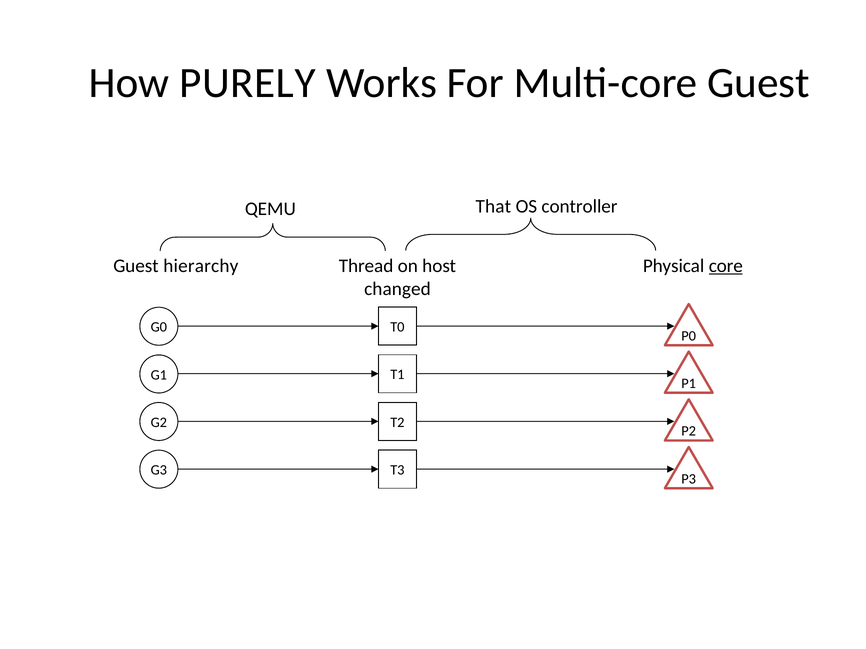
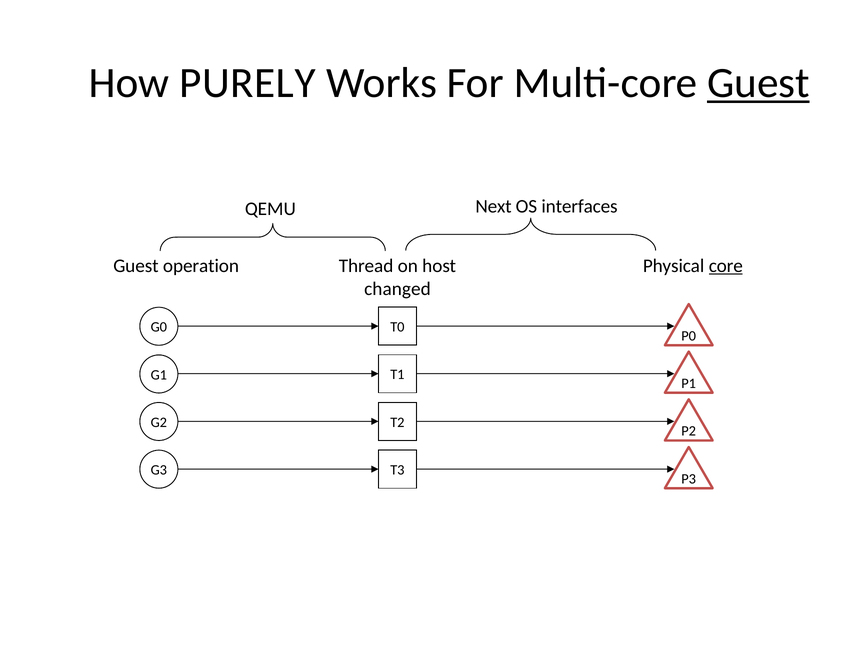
Guest underline: none -> present (759, 83)
That: That -> Next (494, 207)
controller: controller -> interfaces (580, 207)
hierarchy: hierarchy -> operation (201, 266)
